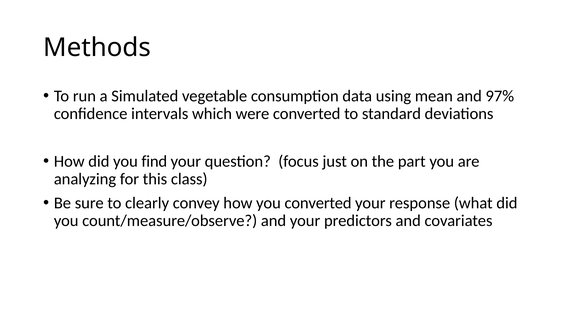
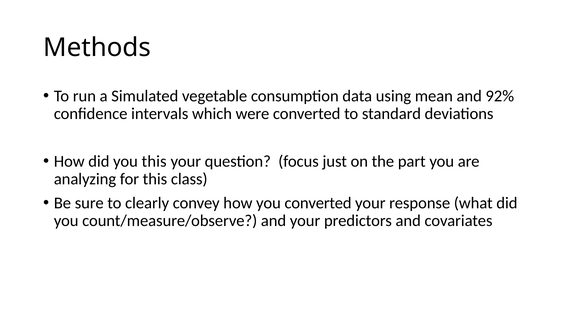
97%: 97% -> 92% (500, 96)
you find: find -> this (154, 161)
